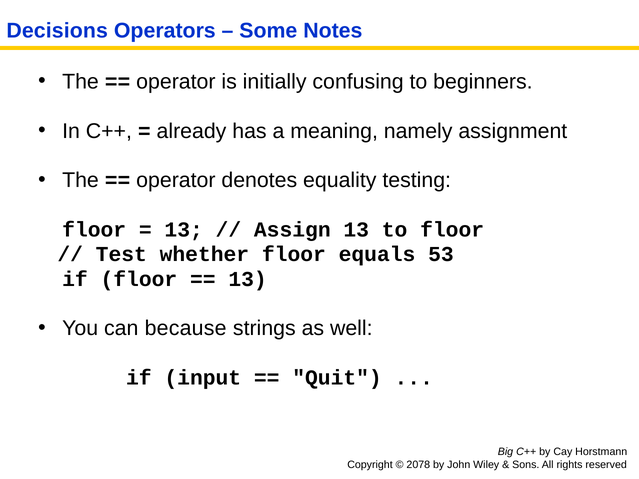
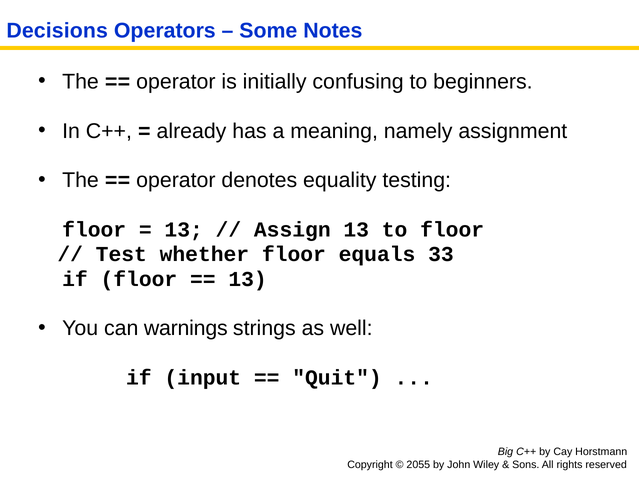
53: 53 -> 33 (441, 255)
because: because -> warnings (186, 329)
2078: 2078 -> 2055 (418, 465)
